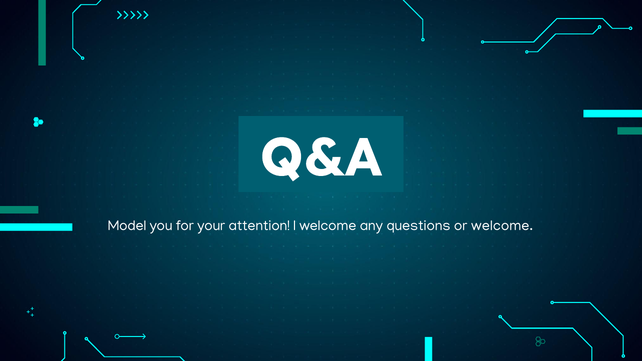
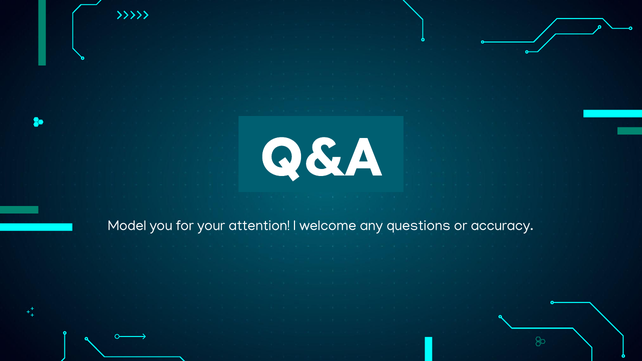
or welcome: welcome -> accuracy (502, 226)
